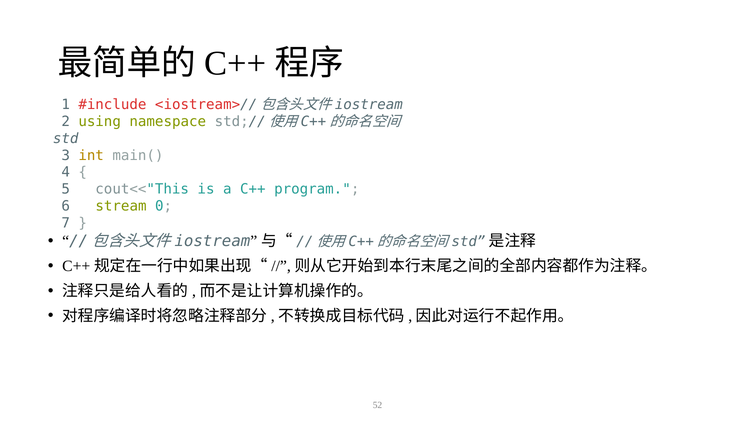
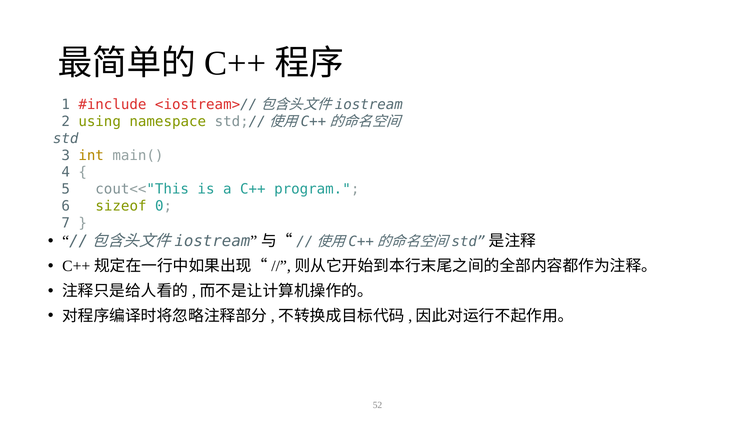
stream: stream -> sizeof (121, 207)
